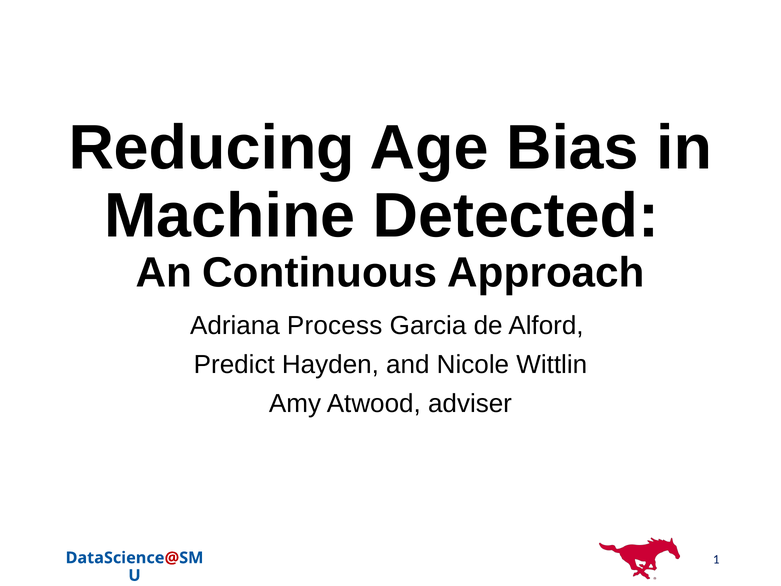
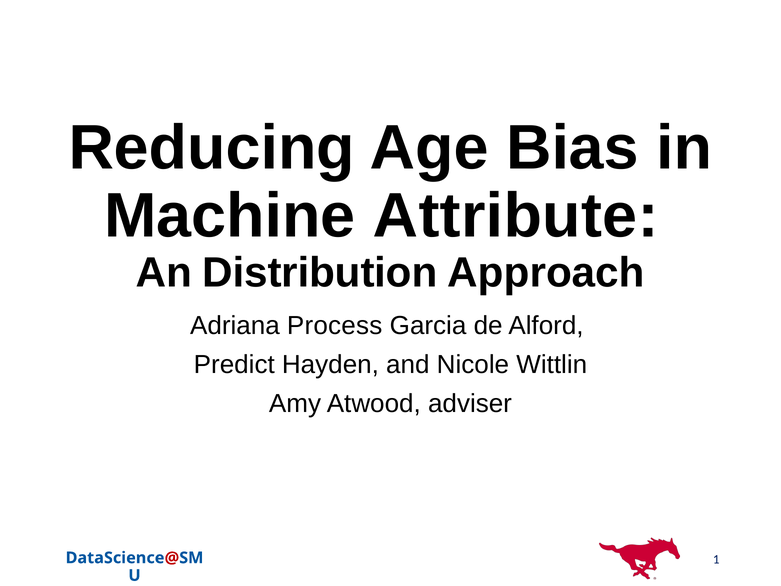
Detected: Detected -> Attribute (516, 216)
Continuous: Continuous -> Distribution (320, 273)
